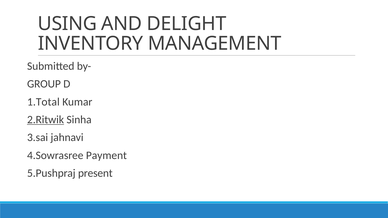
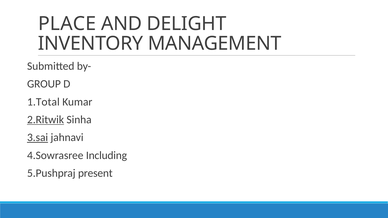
USING: USING -> PLACE (67, 24)
3.sai underline: none -> present (38, 138)
Payment: Payment -> Including (106, 156)
